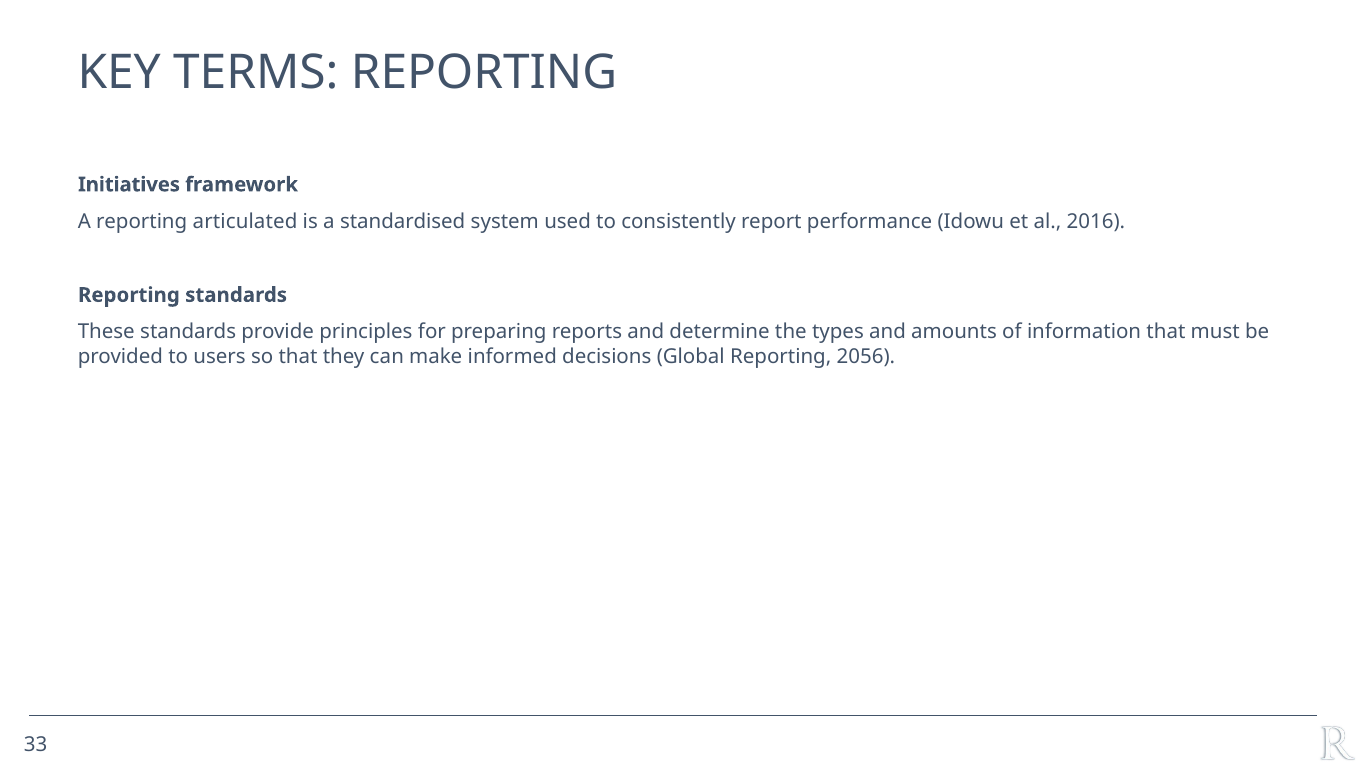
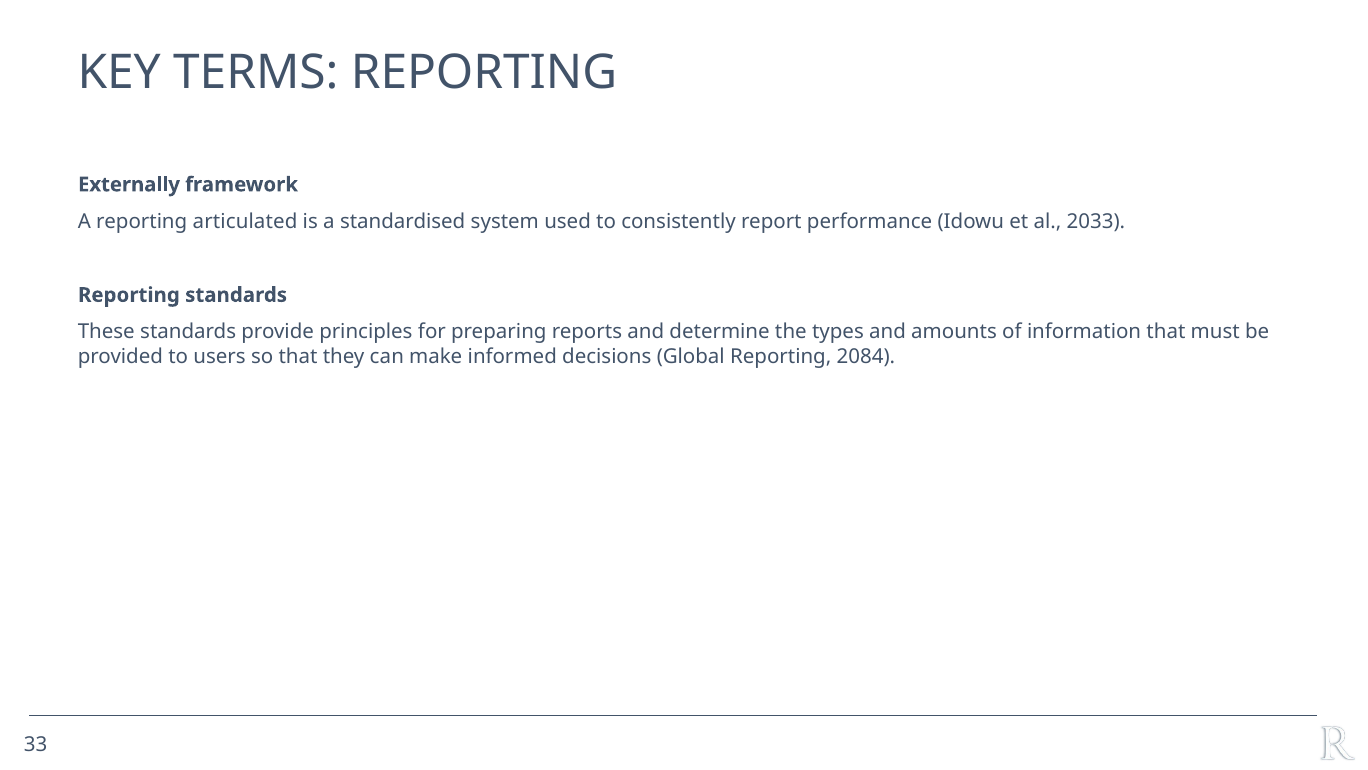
Initiatives: Initiatives -> Externally (129, 185)
2016: 2016 -> 2033 (1096, 221)
2056: 2056 -> 2084 (866, 356)
